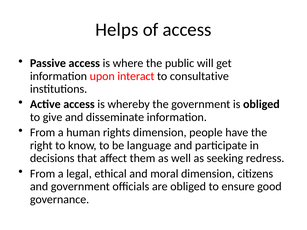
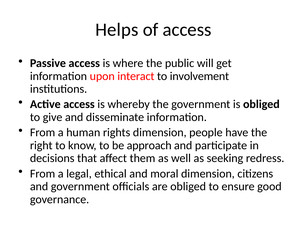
consultative: consultative -> involvement (199, 76)
language: language -> approach (149, 146)
